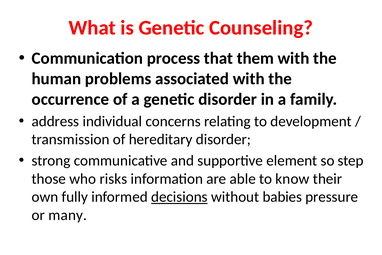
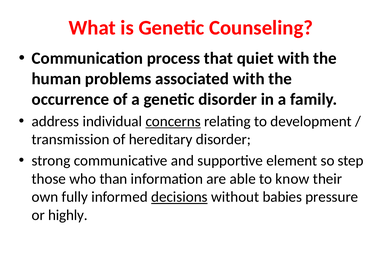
them: them -> quiet (255, 58)
concerns underline: none -> present (173, 121)
risks: risks -> than (113, 179)
many: many -> highly (68, 215)
